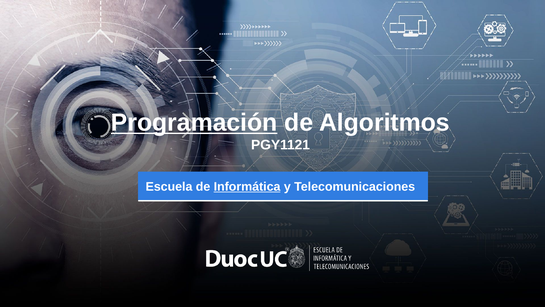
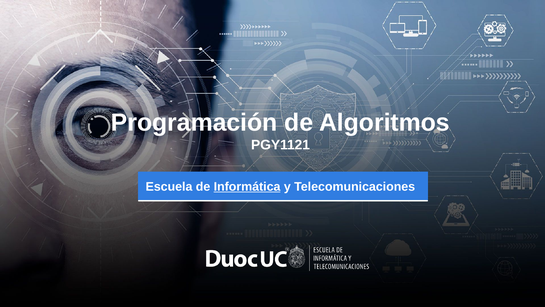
Programación underline: present -> none (194, 122)
